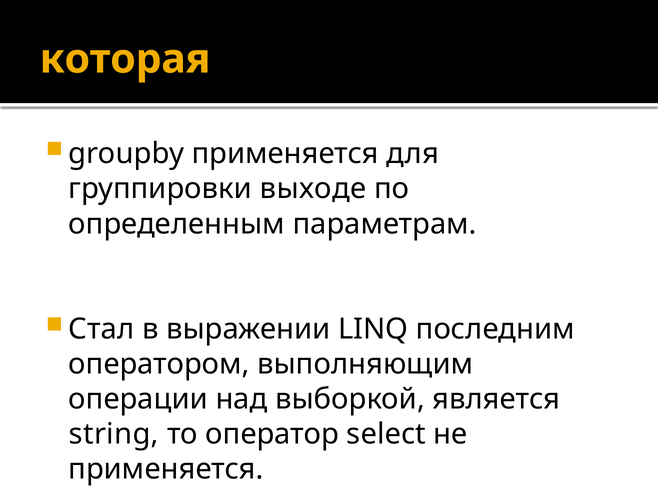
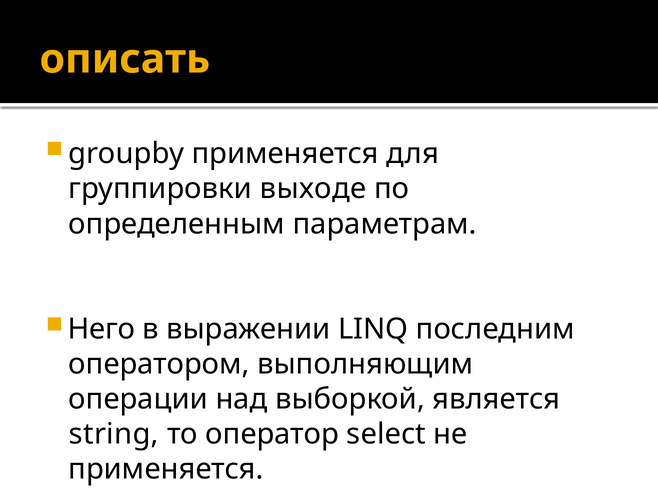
которая: которая -> описать (125, 59)
Стал: Стал -> Него (102, 329)
